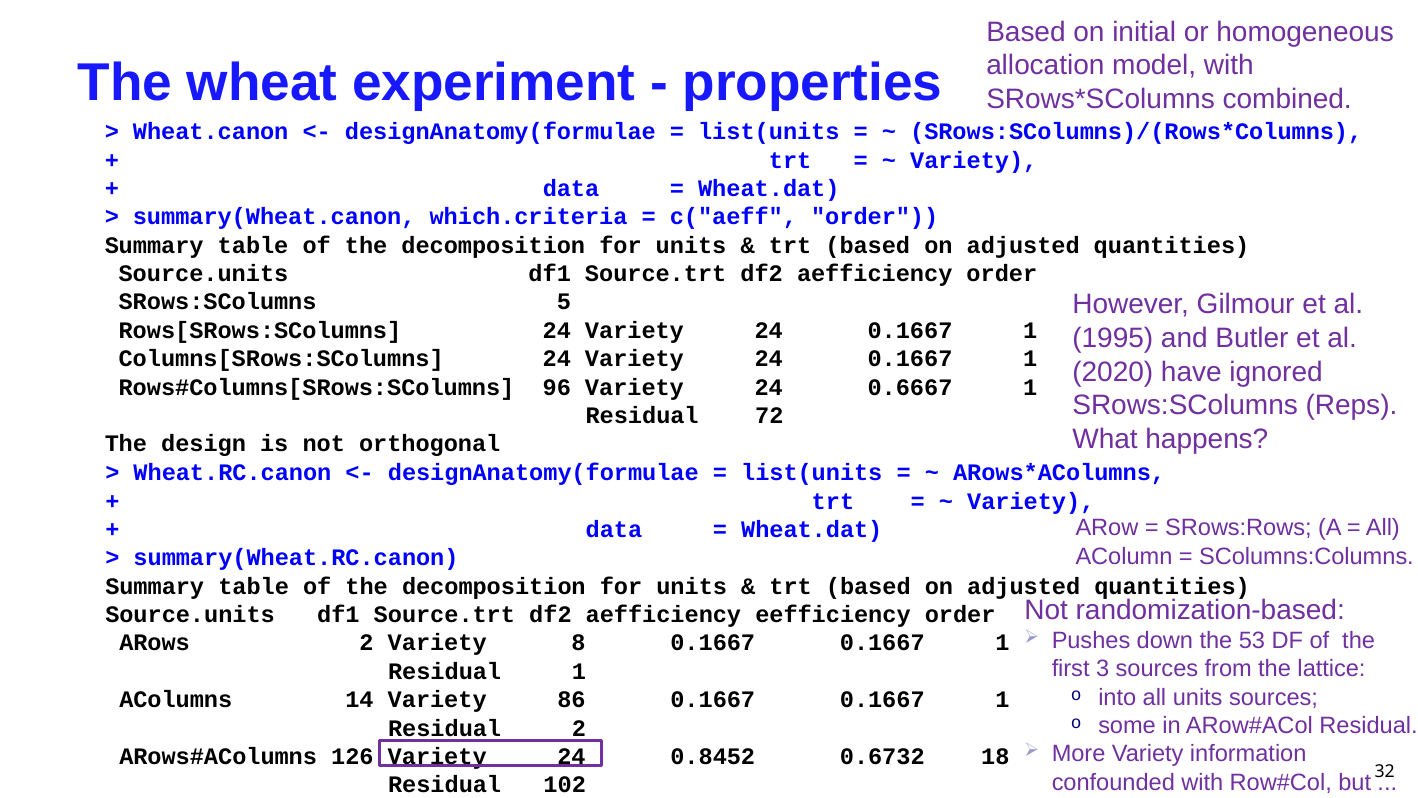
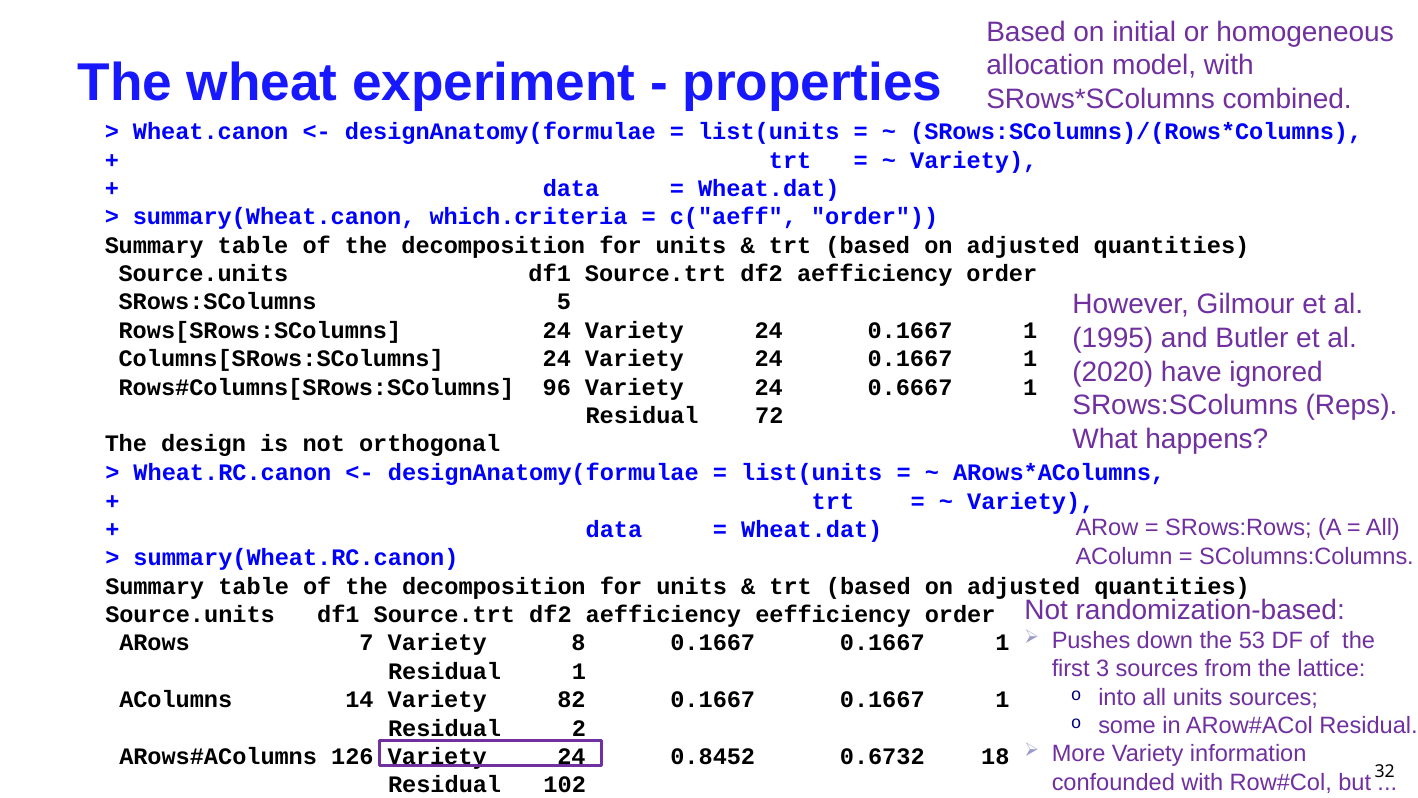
ARows 2: 2 -> 7 (366, 643)
86: 86 -> 82 (571, 700)
